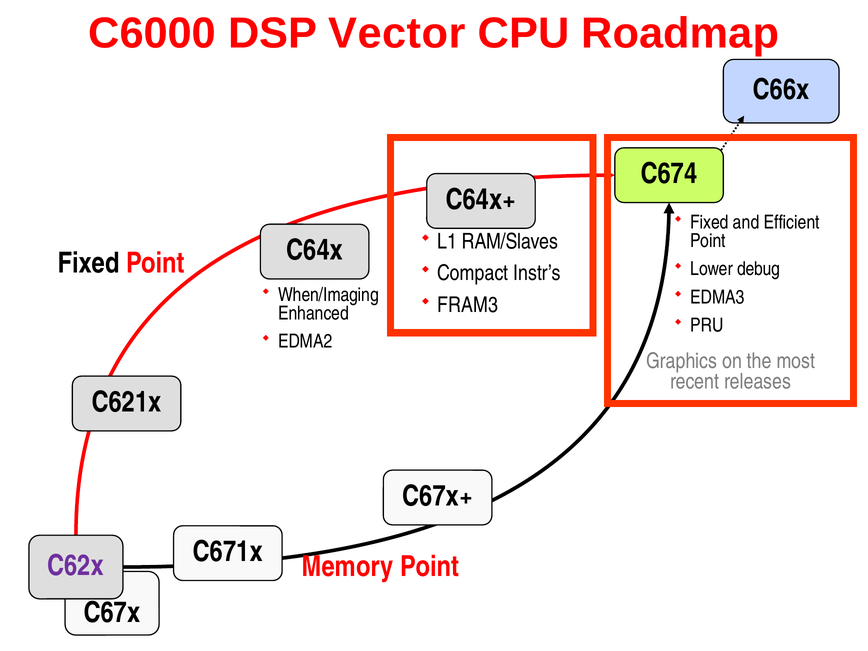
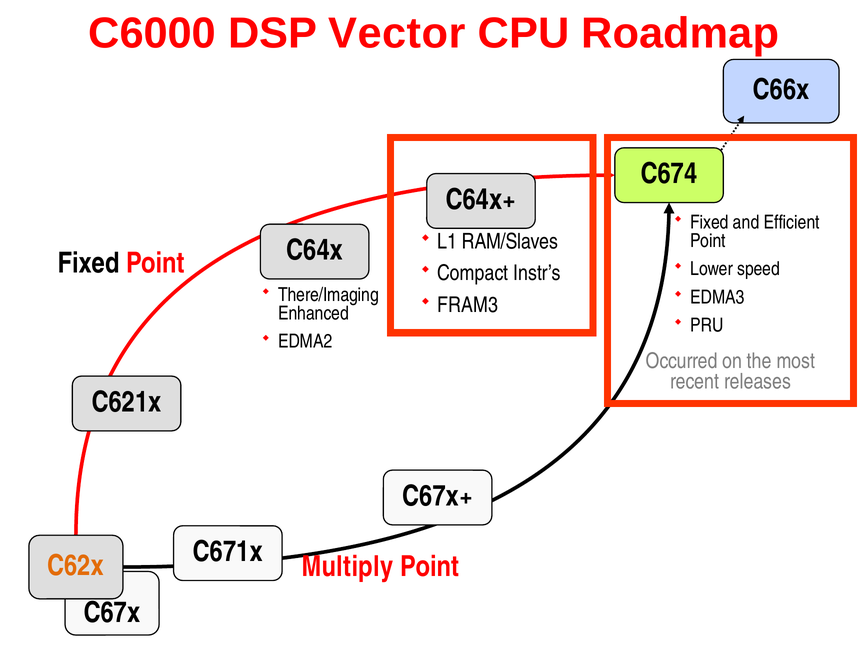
debug: debug -> speed (759, 269)
When/Imaging: When/Imaging -> There/Imaging (328, 295)
Graphics: Graphics -> Occurred (682, 361)
C62x colour: purple -> orange (75, 566)
Memory: Memory -> Multiply (347, 567)
